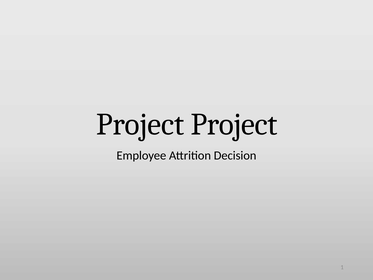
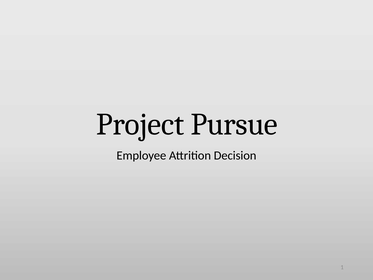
Project Project: Project -> Pursue (234, 124)
